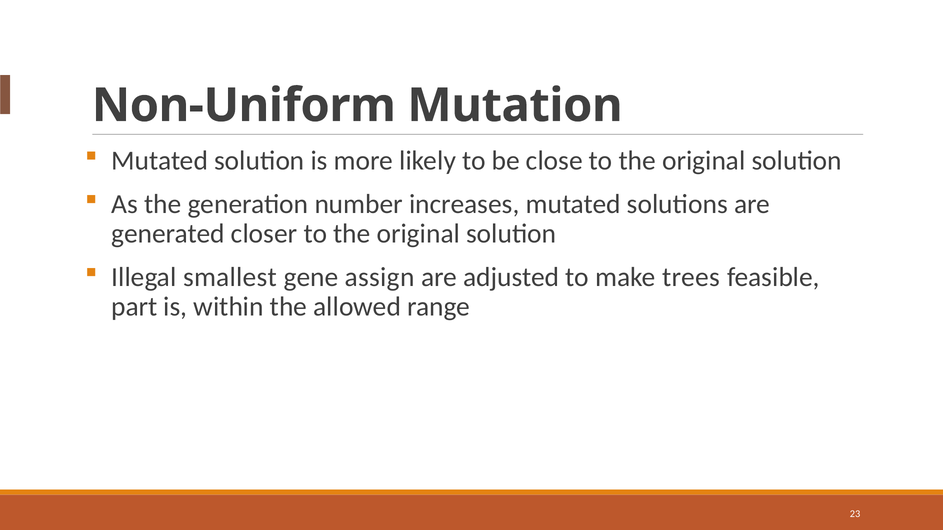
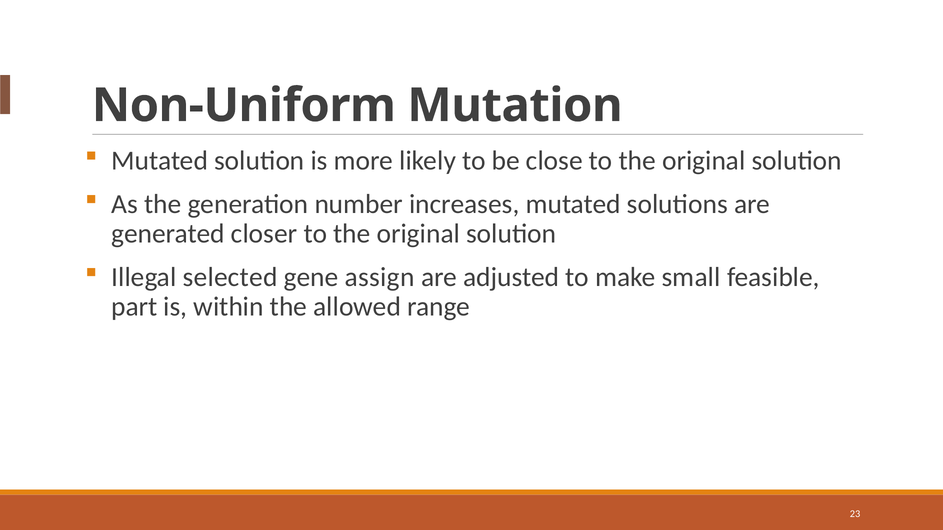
smallest: smallest -> selected (230, 277)
trees: trees -> small (691, 277)
